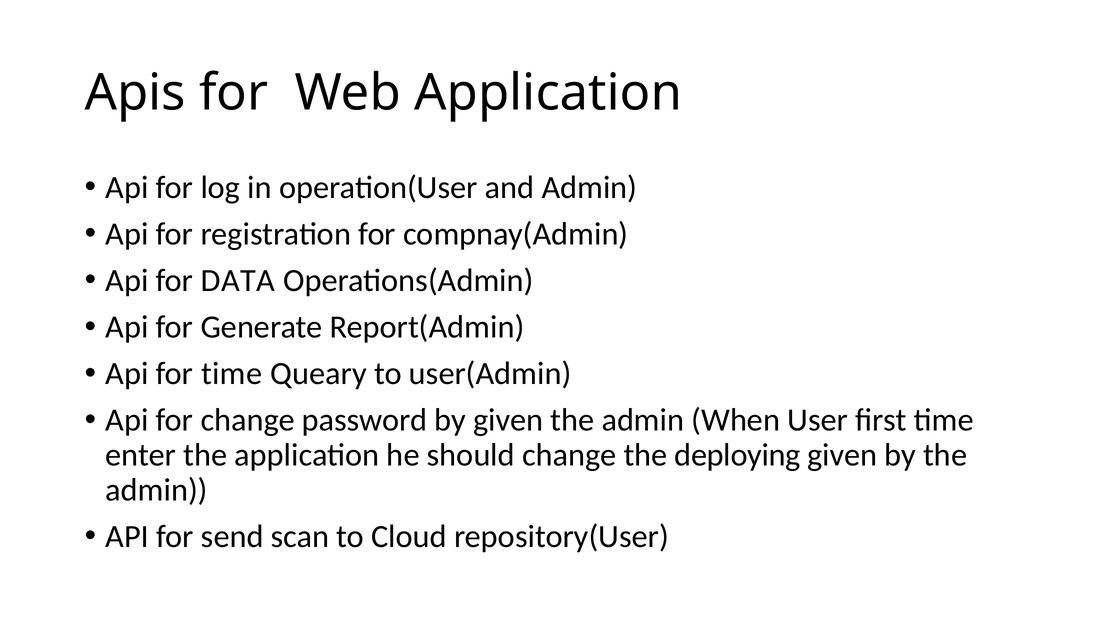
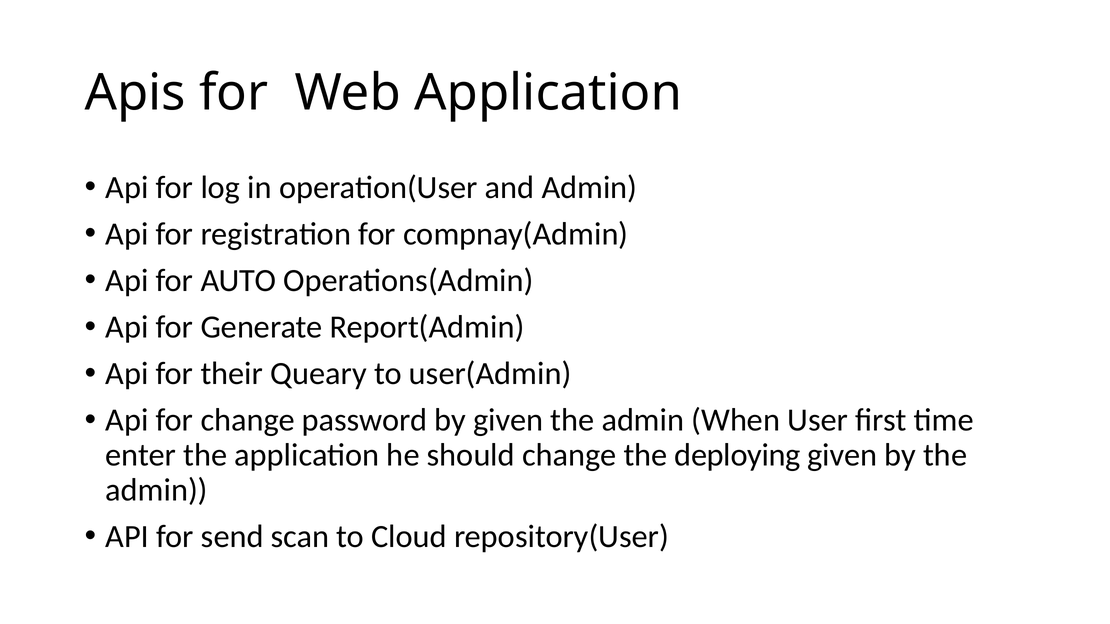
DATA: DATA -> AUTO (238, 281)
for time: time -> their (232, 374)
